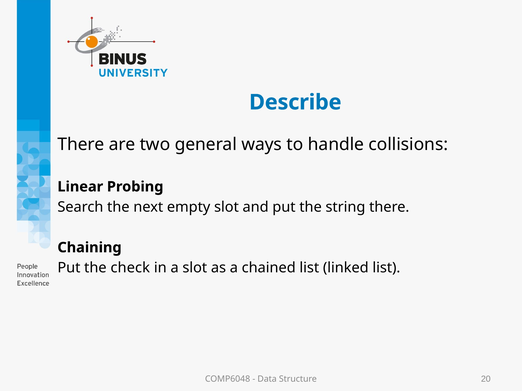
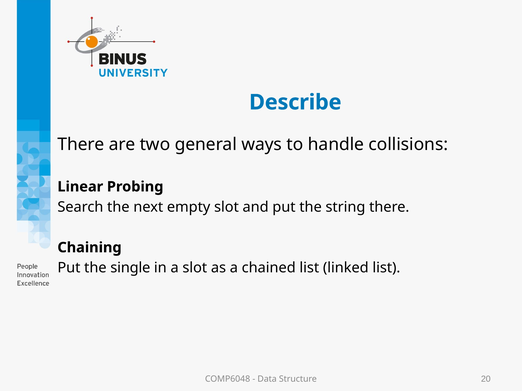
check: check -> single (130, 268)
